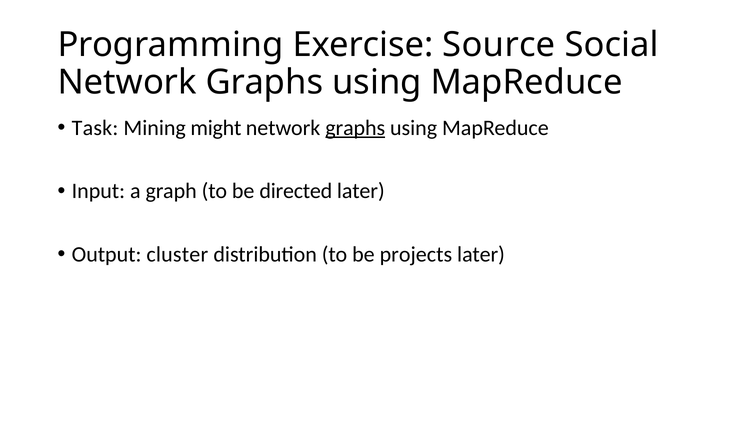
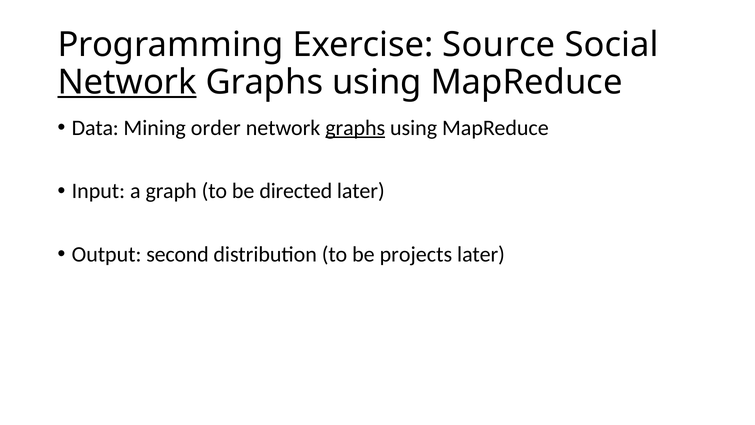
Network underline: none -> present (127, 82)
Task: Task -> Data (95, 128)
might: might -> order (216, 128)
cluster: cluster -> second (178, 254)
